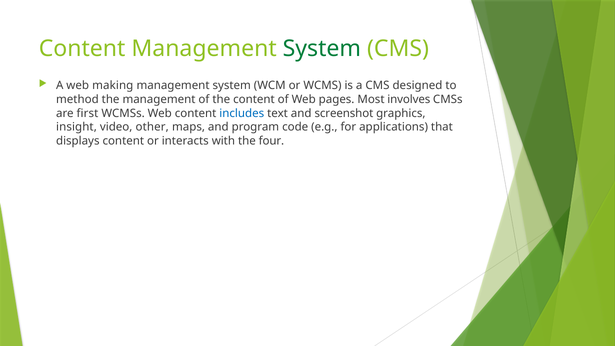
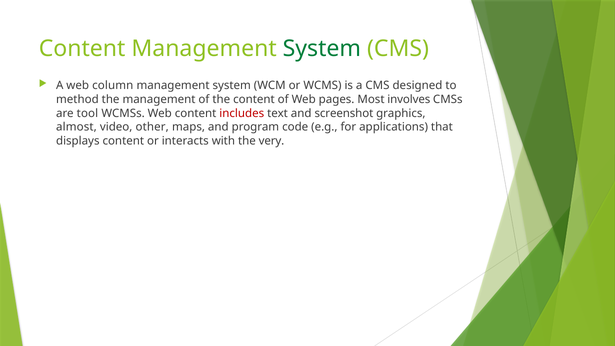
making: making -> column (113, 86)
first: first -> tool (87, 113)
includes colour: blue -> red (242, 113)
insight: insight -> almost (76, 127)
four: four -> very (271, 141)
